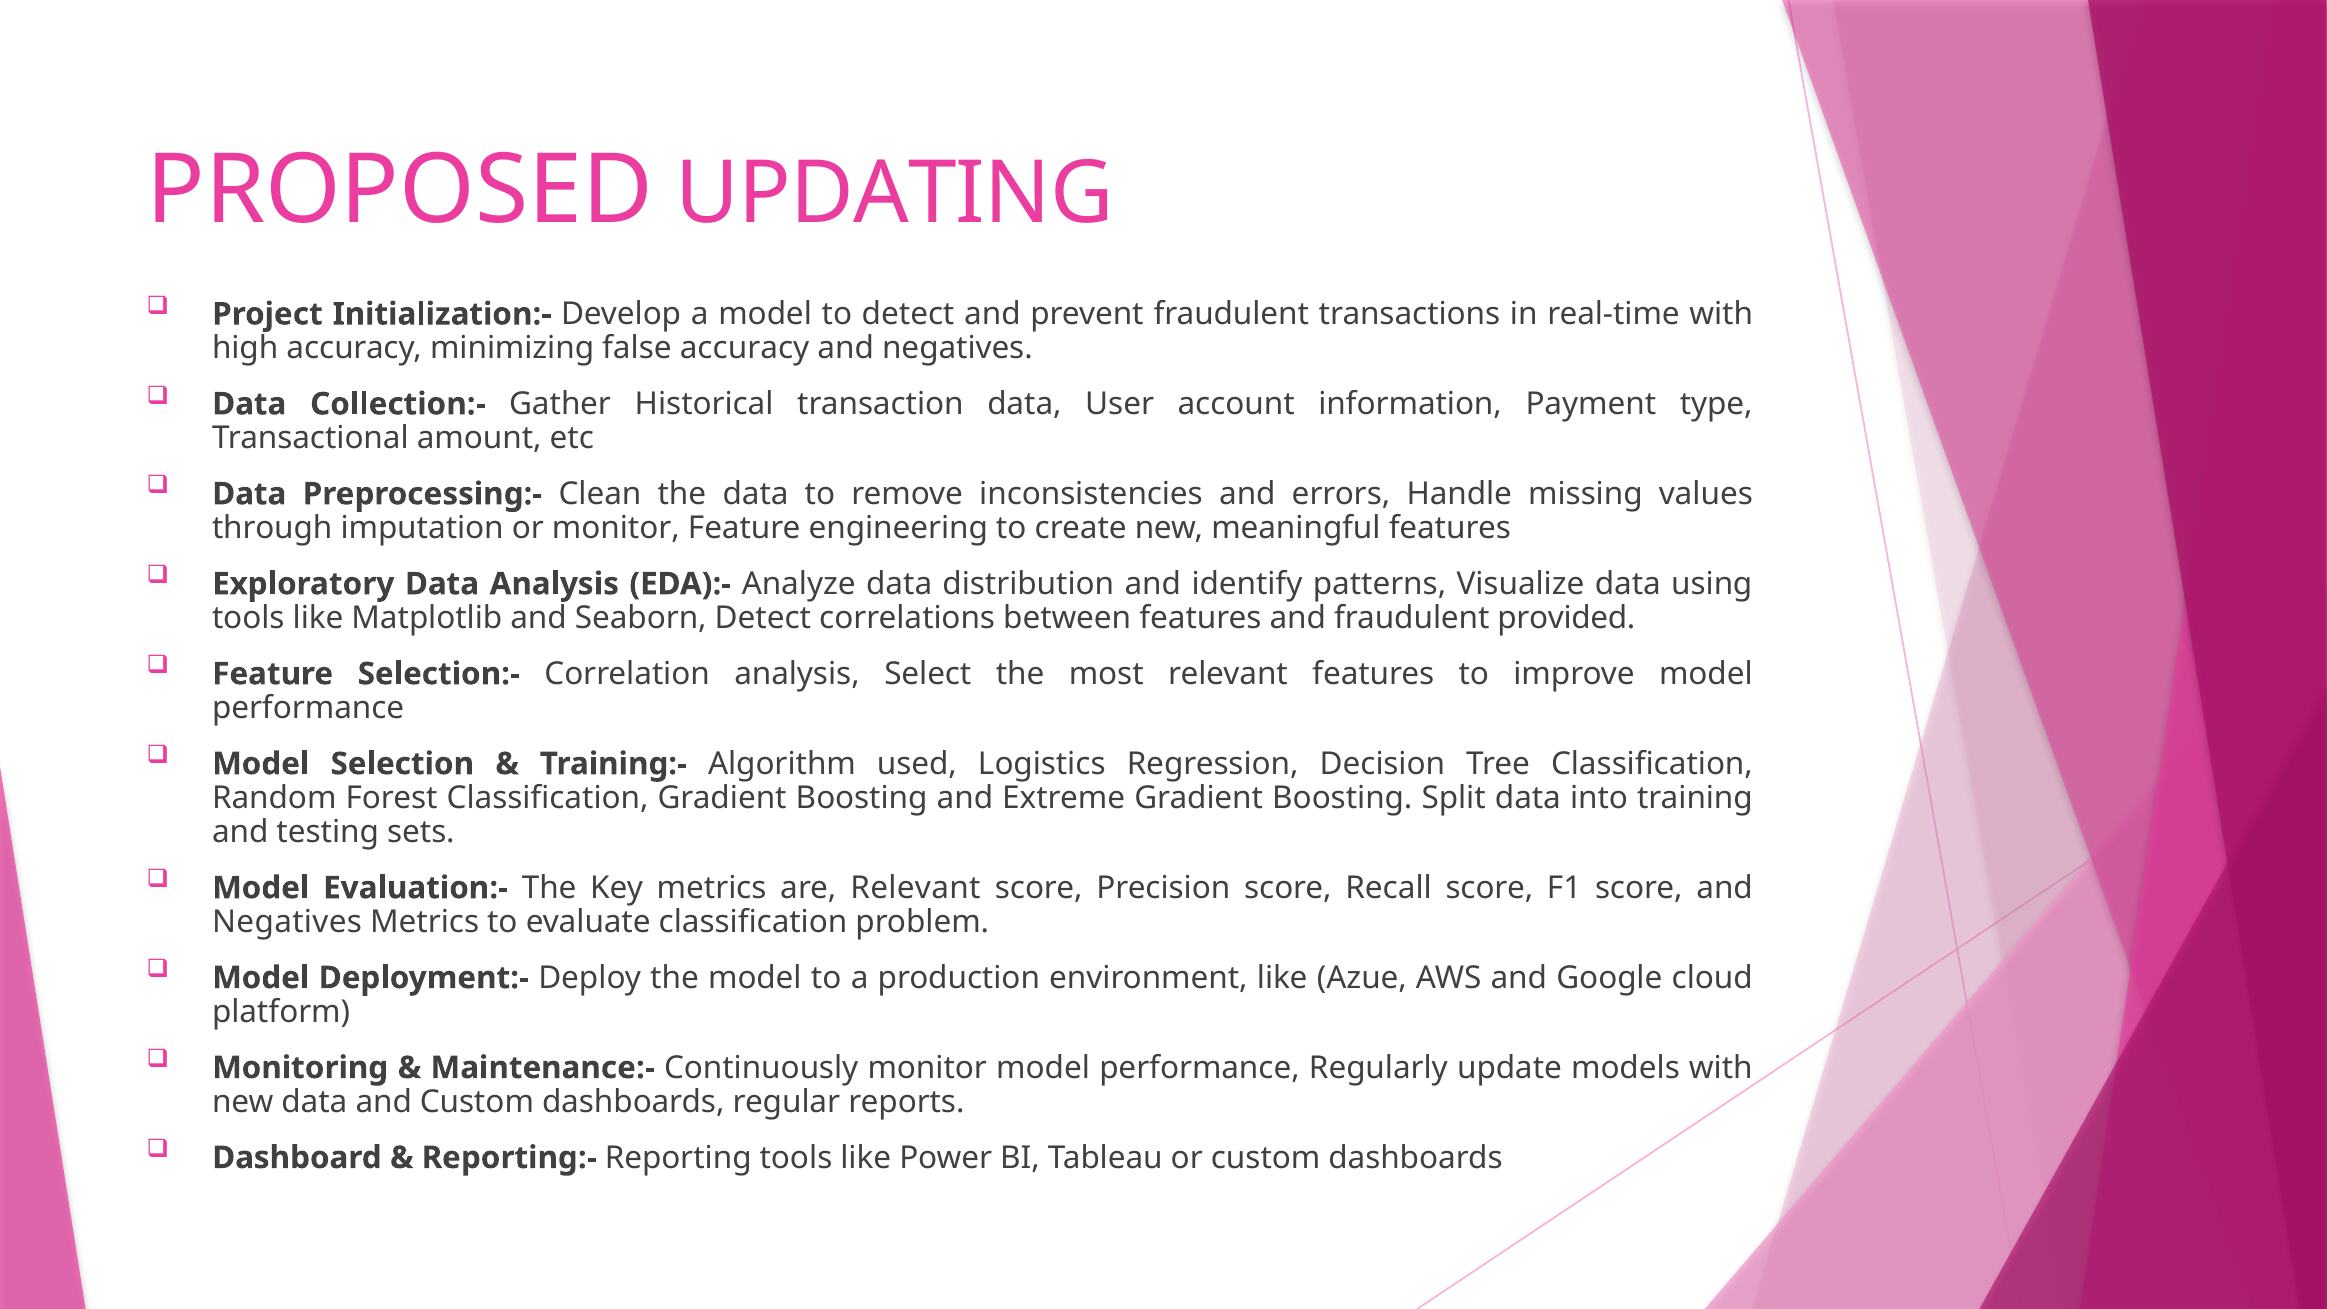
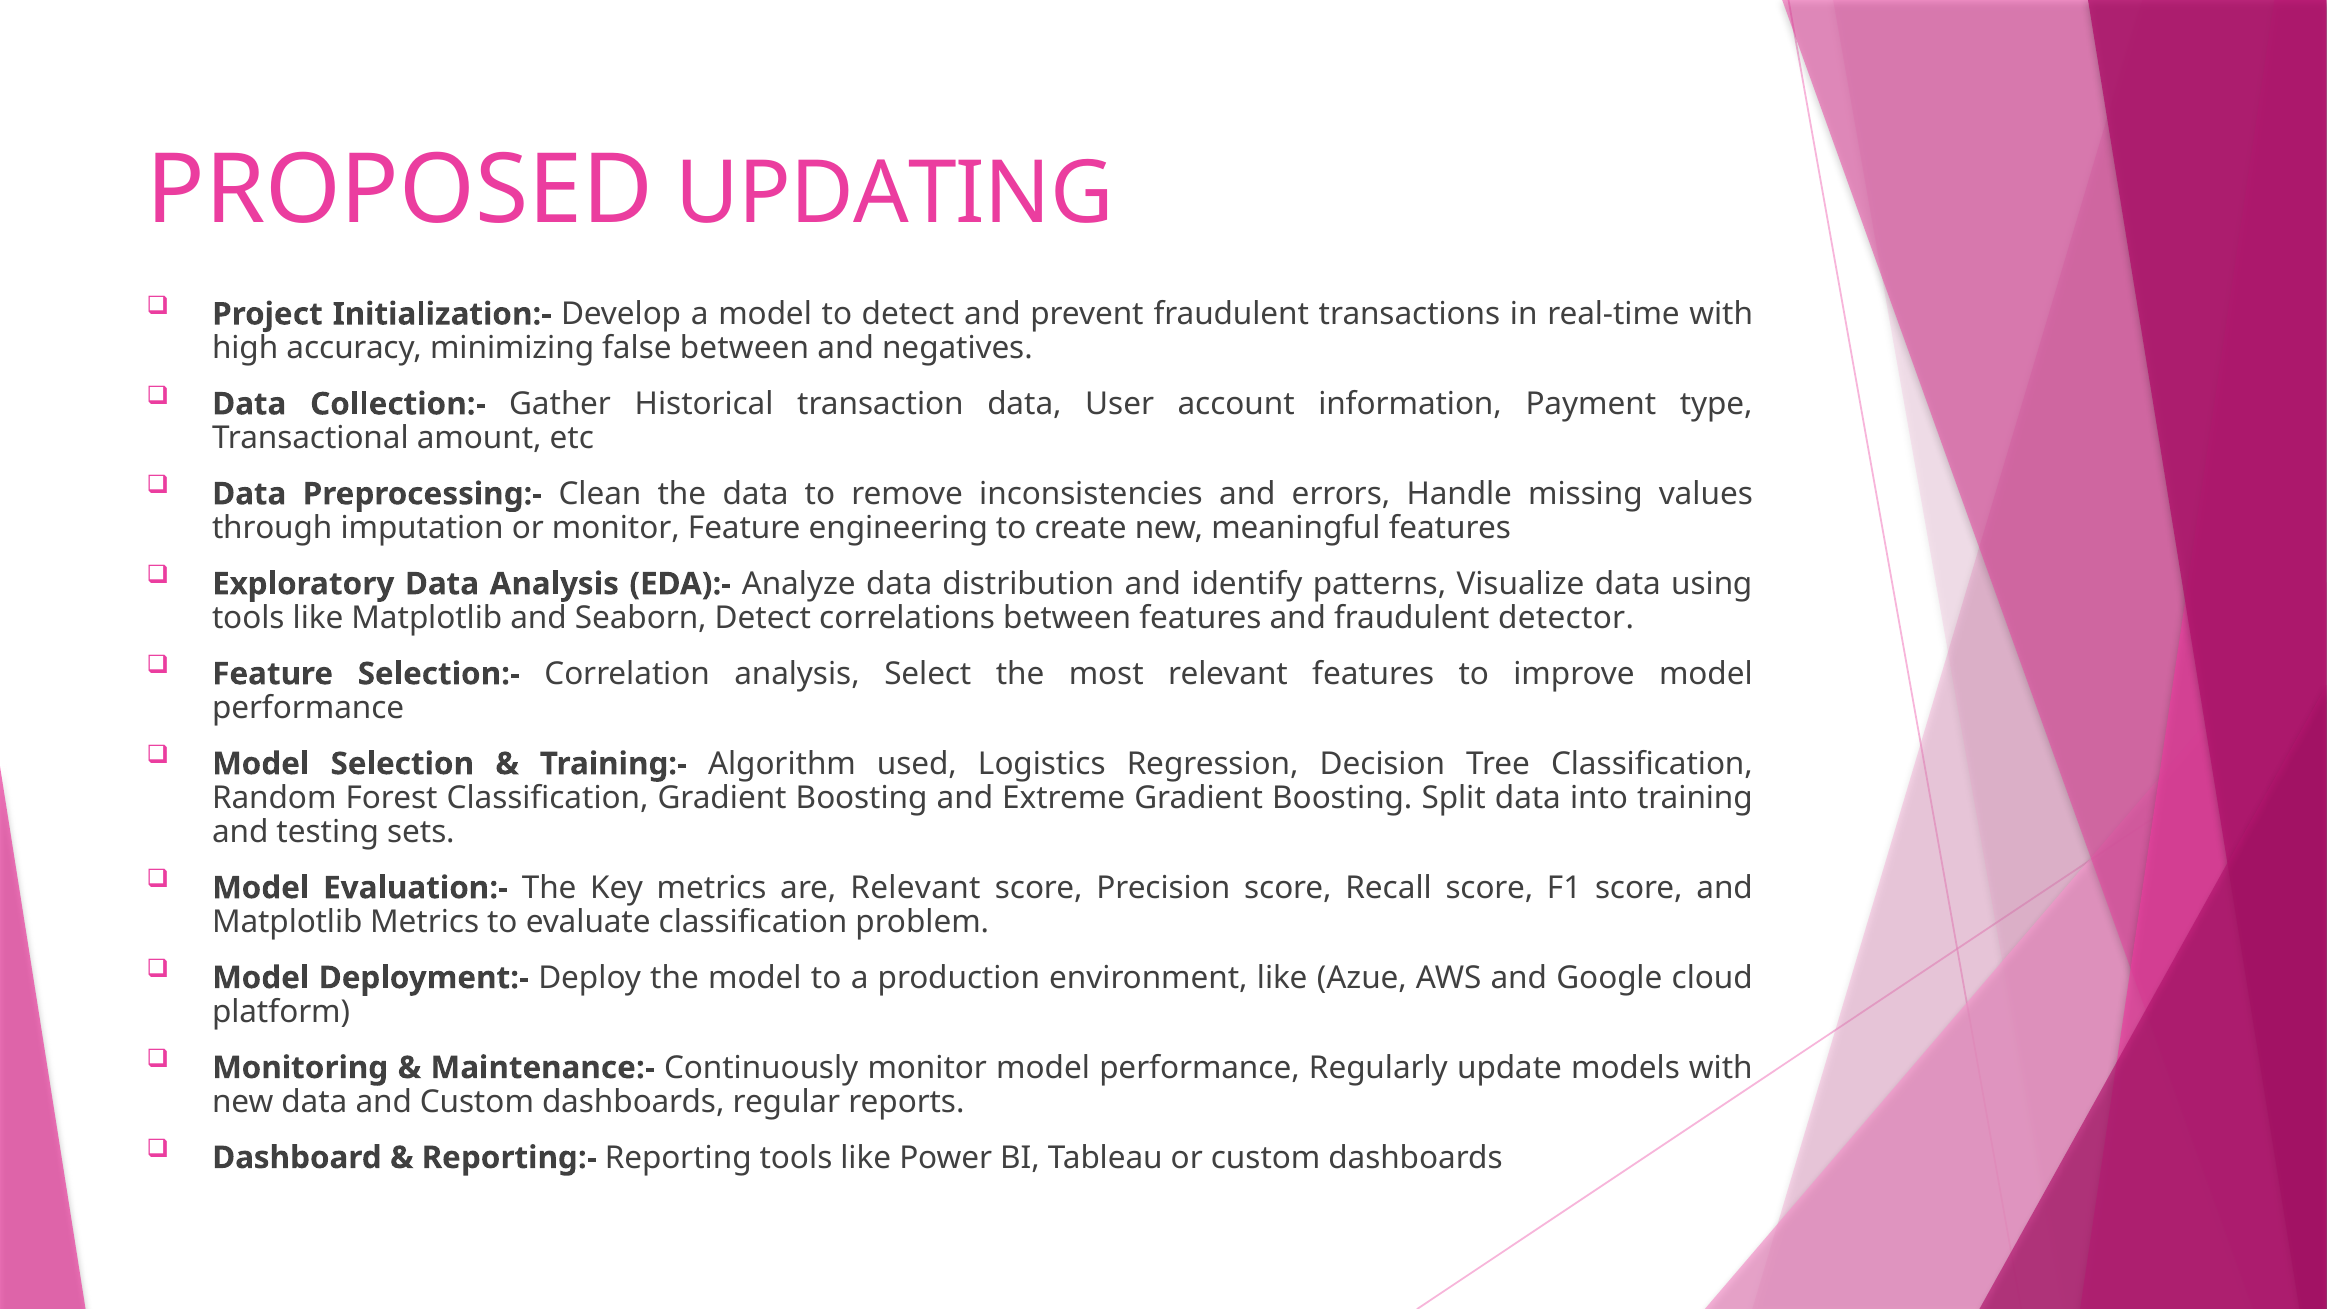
false accuracy: accuracy -> between (744, 348)
provided: provided -> detector (1566, 618)
Negatives: Negatives -> Matplotlib (287, 922)
